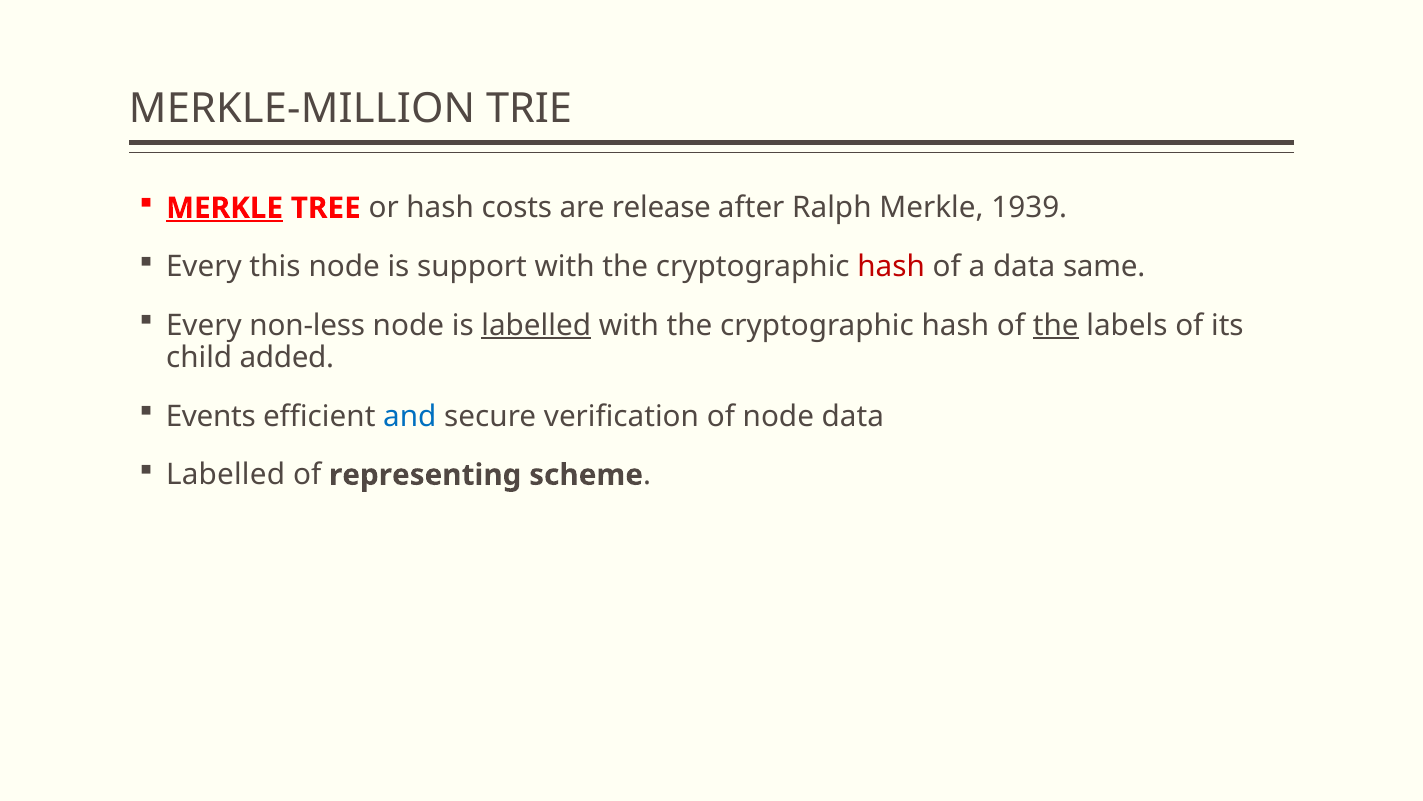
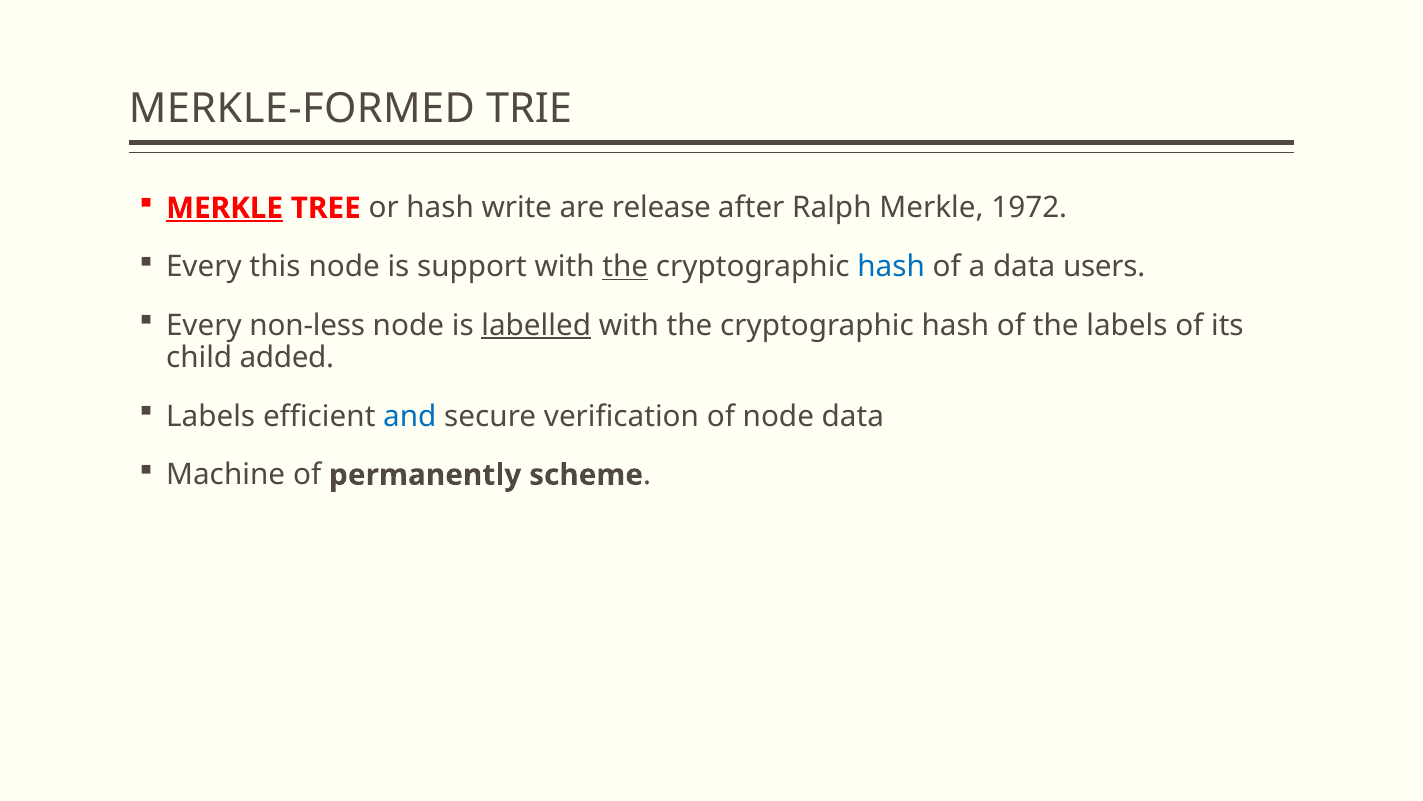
MERKLE-MILLION: MERKLE-MILLION -> MERKLE-FORMED (302, 109)
costs: costs -> write (517, 208)
1939: 1939 -> 1972 (1029, 208)
the underline: none -> present (625, 267)
hash colour: red -> blue (891, 267)
same: same -> users (1104, 267)
the underline: present -> none (1056, 325)
Events: Events -> Labels (211, 416)
Labelled: Labelled -> Machine (226, 475)
representing: representing -> permanently (425, 475)
